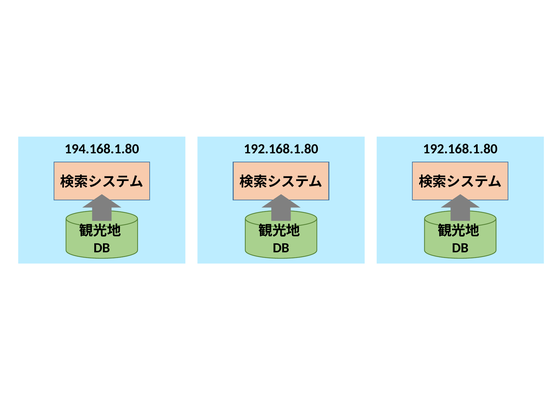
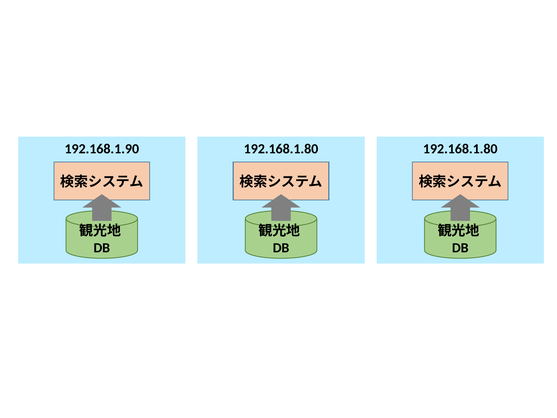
194.168.1.80: 194.168.1.80 -> 192.168.1.90 (102, 149)
